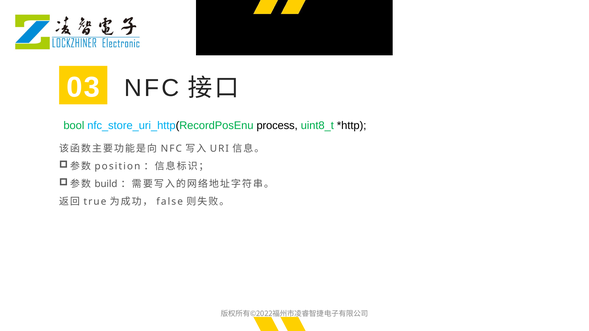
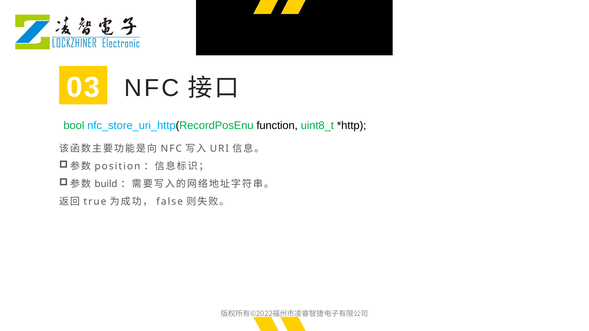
process: process -> function (277, 126)
